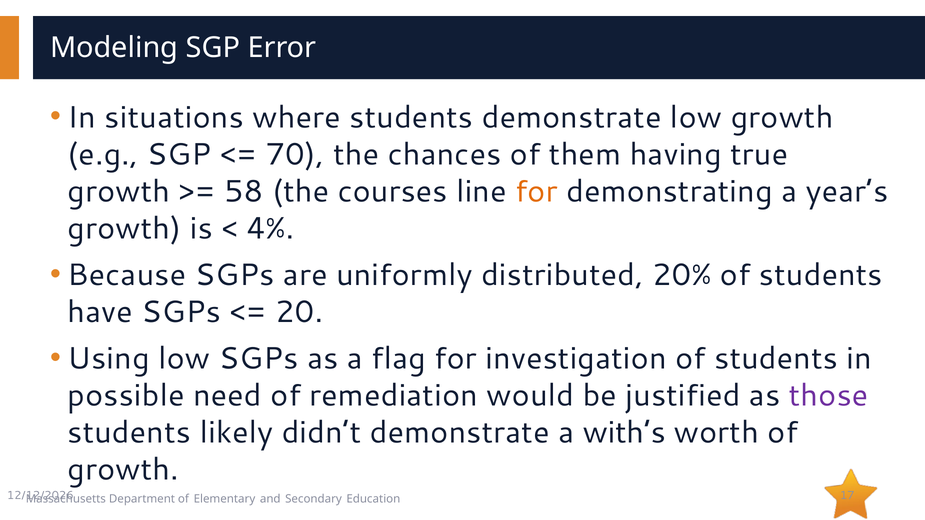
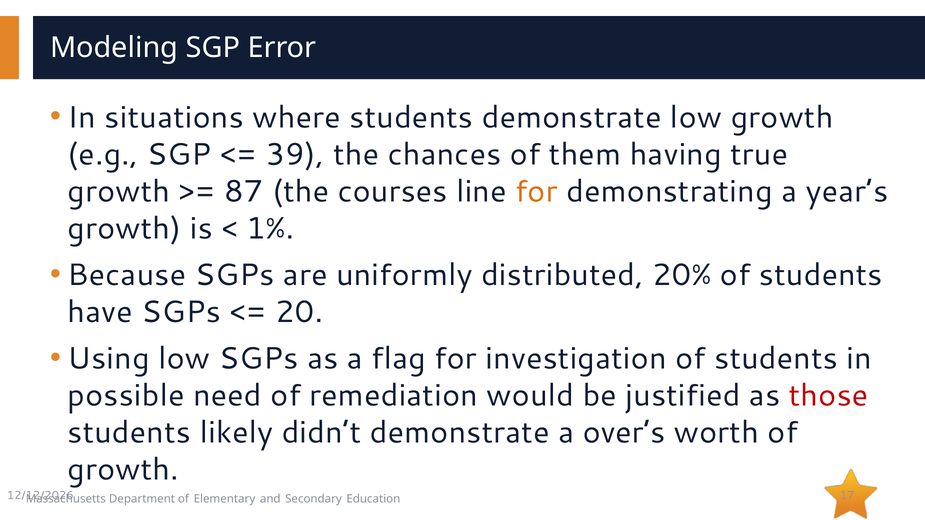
70: 70 -> 39 (295, 154)
58: 58 -> 87 (244, 192)
4%: 4% -> 1% (270, 229)
those colour: purple -> red (829, 396)
with’s: with’s -> over’s (624, 433)
